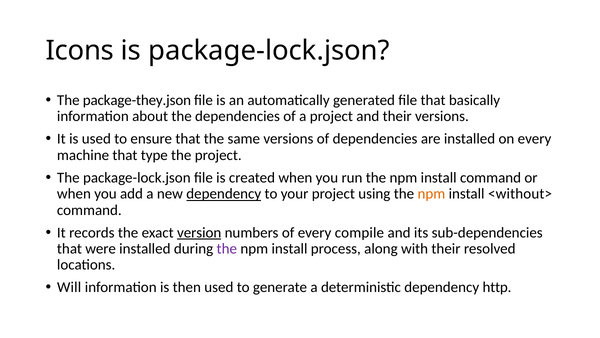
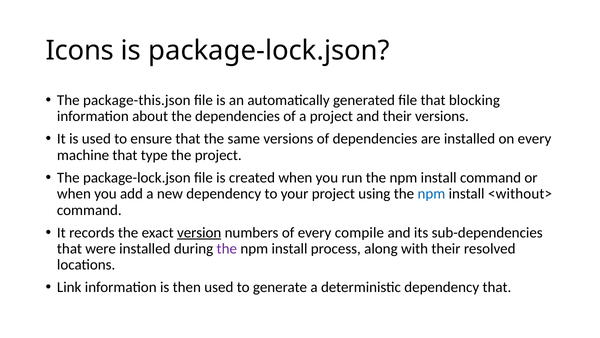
package-they.json: package-they.json -> package-this.json (137, 100)
basically: basically -> blocking (474, 100)
dependency underline: present -> none (224, 194)
npm colour: orange -> blue (431, 194)
Will: Will -> Link (69, 287)
dependency http: http -> that (497, 287)
